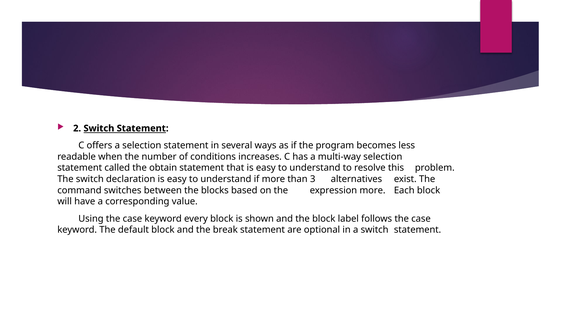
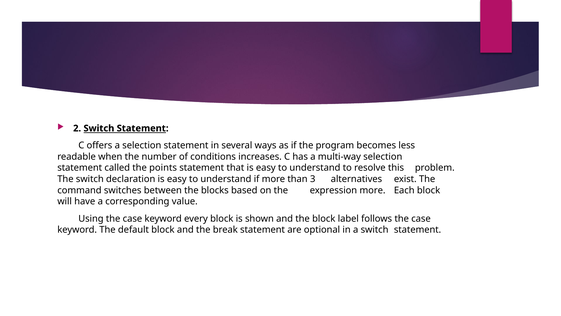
obtain: obtain -> points (163, 168)
